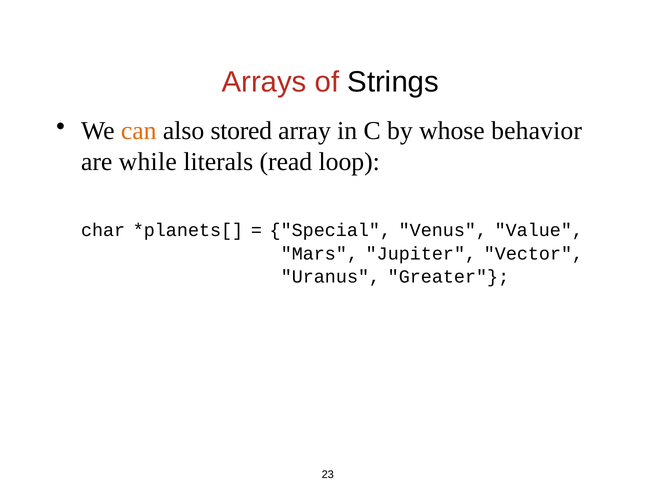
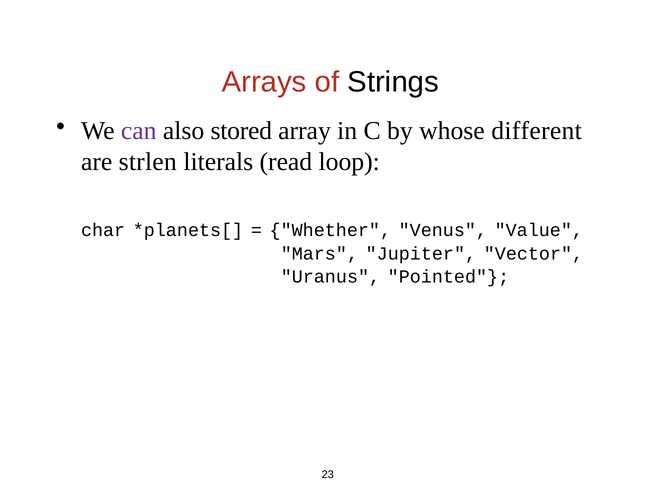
can colour: orange -> purple (139, 131)
behavior: behavior -> different (537, 131)
while: while -> strlen (148, 162)
Special: Special -> Whether (330, 230)
Greater: Greater -> Pointed (448, 277)
